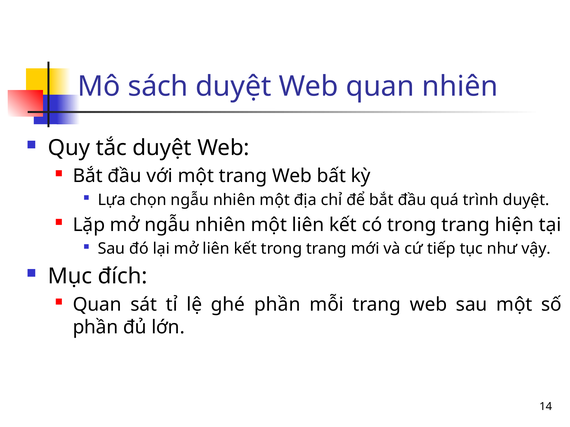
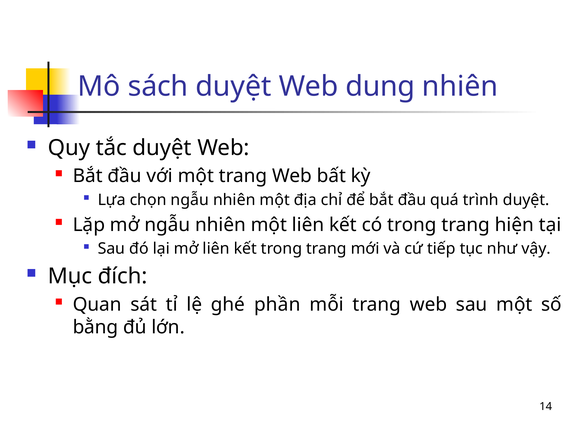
Web quan: quan -> dung (380, 87)
phần: phần -> bằng (95, 328)
